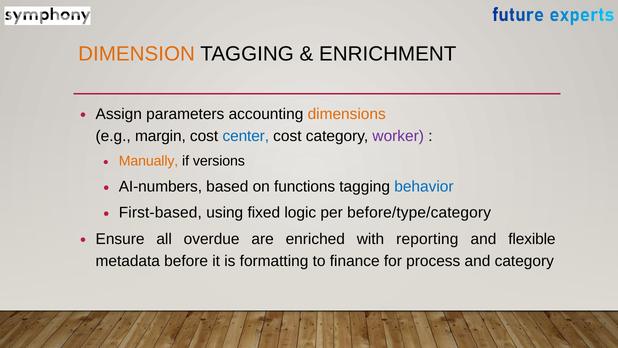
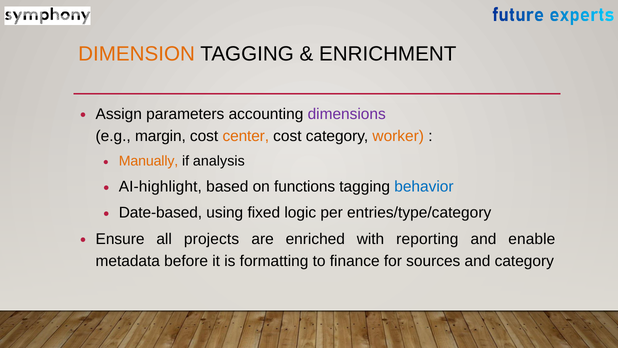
dimensions colour: orange -> purple (347, 114)
center colour: blue -> orange (246, 136)
worker colour: purple -> orange (398, 136)
versions: versions -> analysis (219, 161)
AI-numbers: AI-numbers -> AI-highlight (160, 187)
First-based: First-based -> Date-based (160, 213)
before/type/category: before/type/category -> entries/type/category (419, 213)
overdue: overdue -> projects (212, 239)
flexible: flexible -> enable (532, 239)
process: process -> sources (433, 261)
